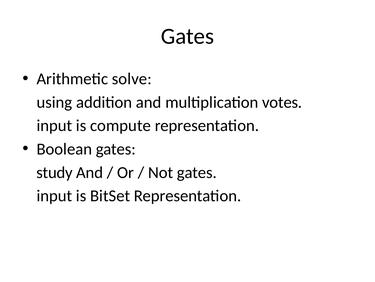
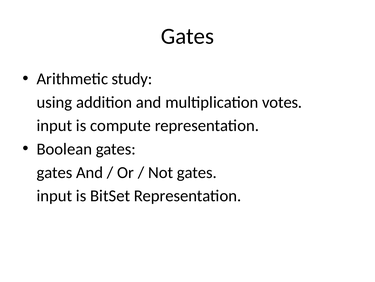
solve: solve -> study (132, 79)
study: study -> gates (54, 172)
